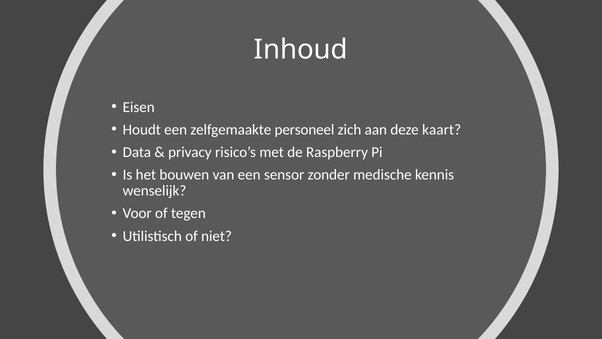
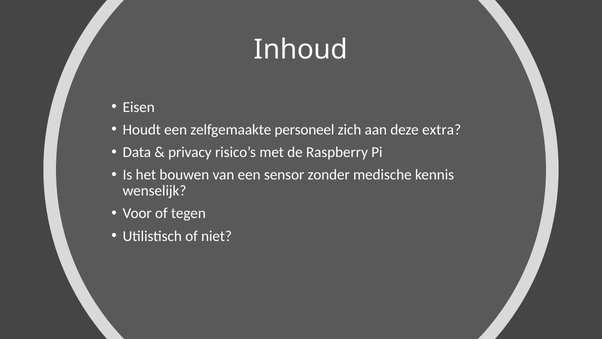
kaart: kaart -> extra (442, 129)
